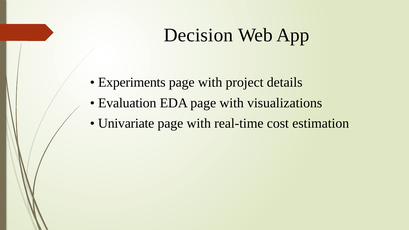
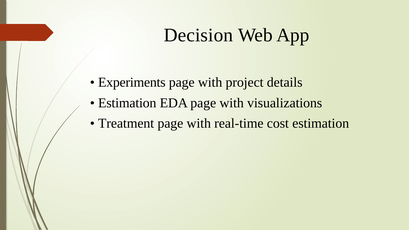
Evaluation: Evaluation -> Estimation (127, 103)
Univariate: Univariate -> Treatment (126, 124)
